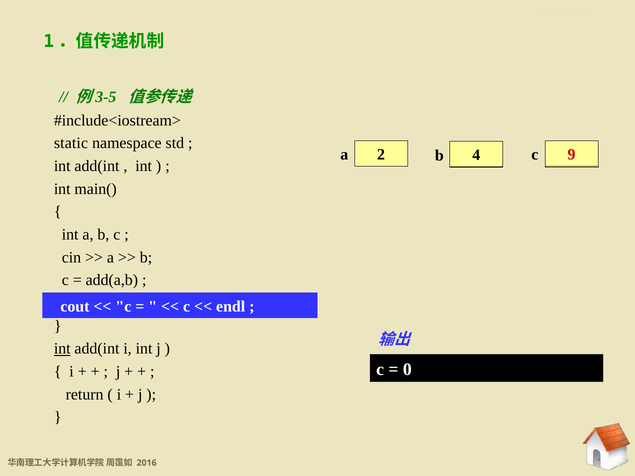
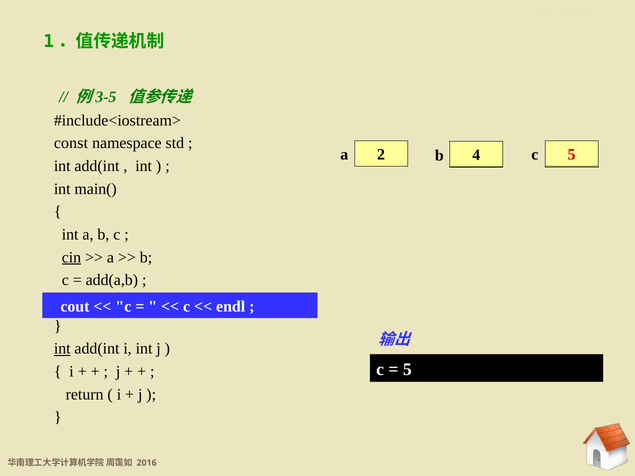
static: static -> const (71, 143)
4 9: 9 -> 5 (572, 155)
cin underline: none -> present (71, 257)
0: 0 -> 5 (407, 369)
